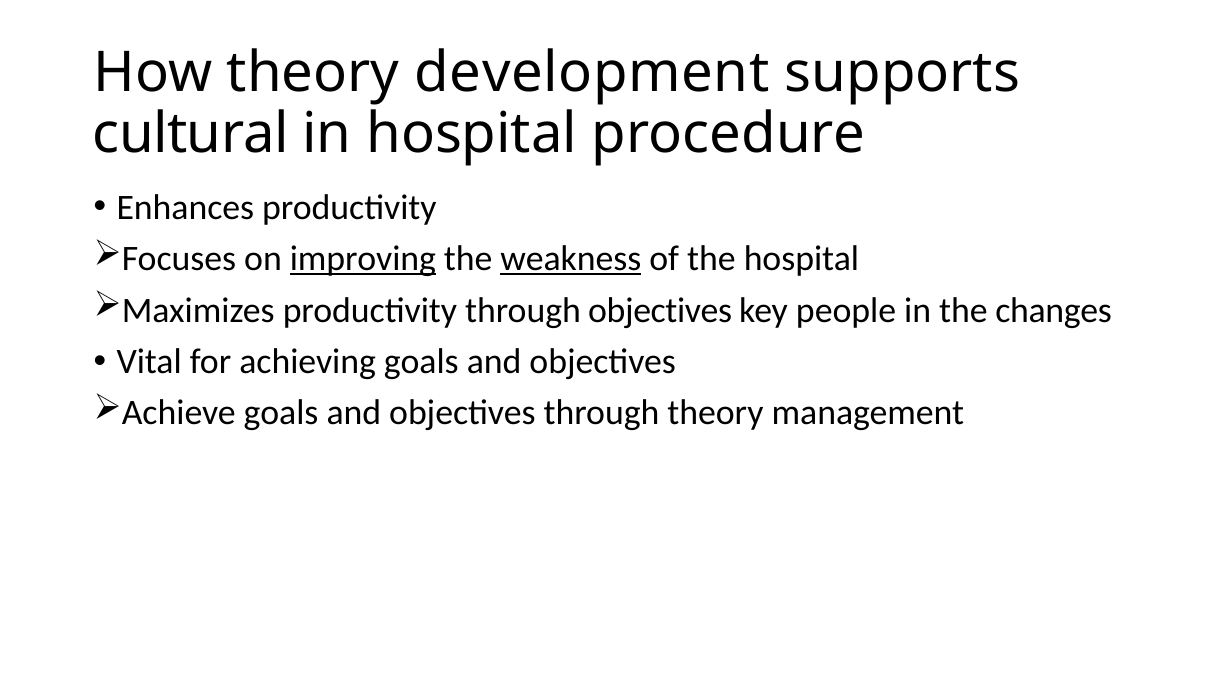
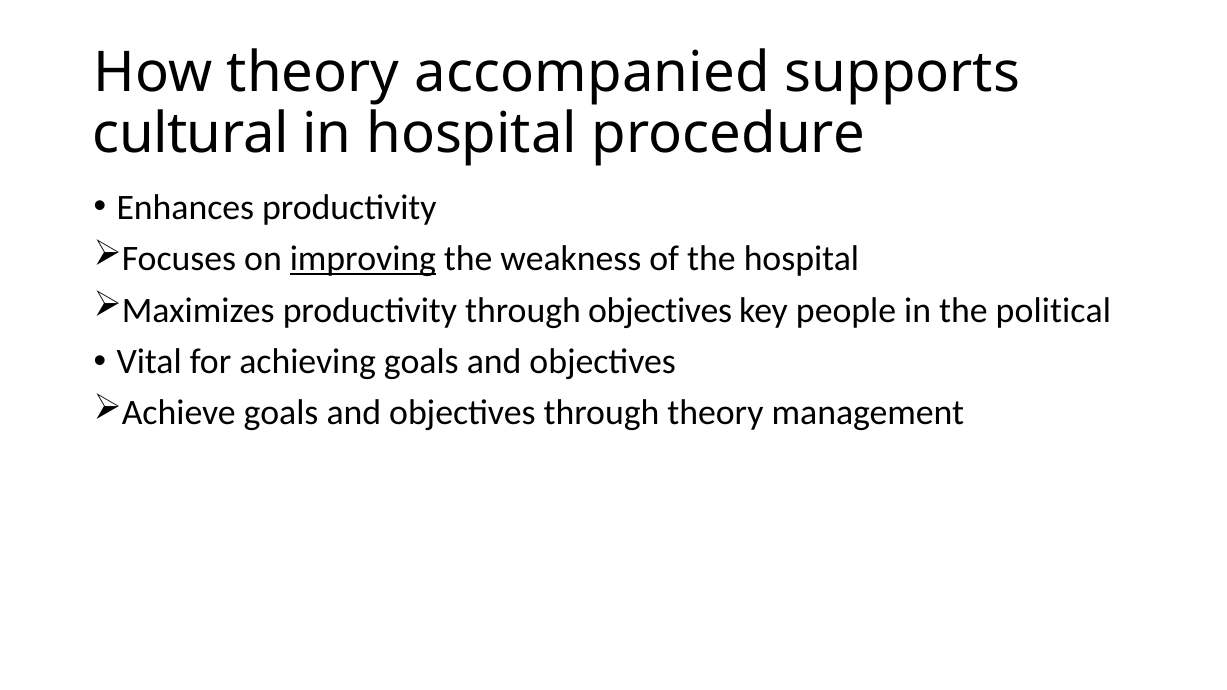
development: development -> accompanied (592, 73)
weakness underline: present -> none (571, 259)
changes: changes -> political (1053, 310)
